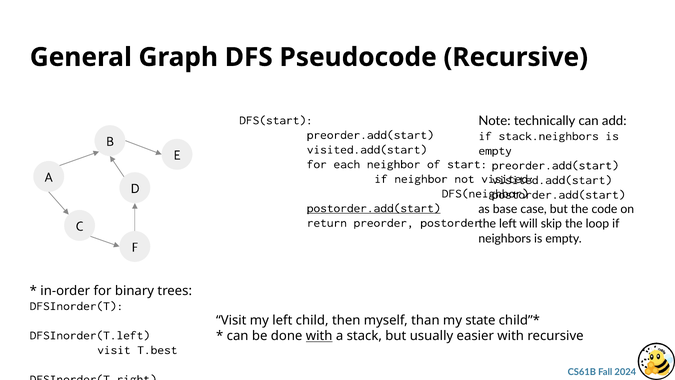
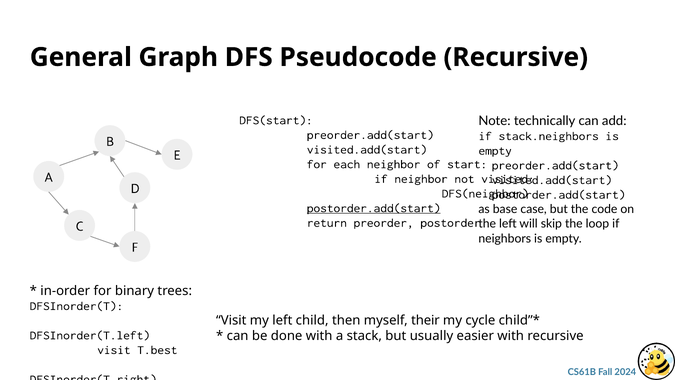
than: than -> their (425, 320)
state: state -> cycle (480, 320)
with underline: present -> none (319, 336)
